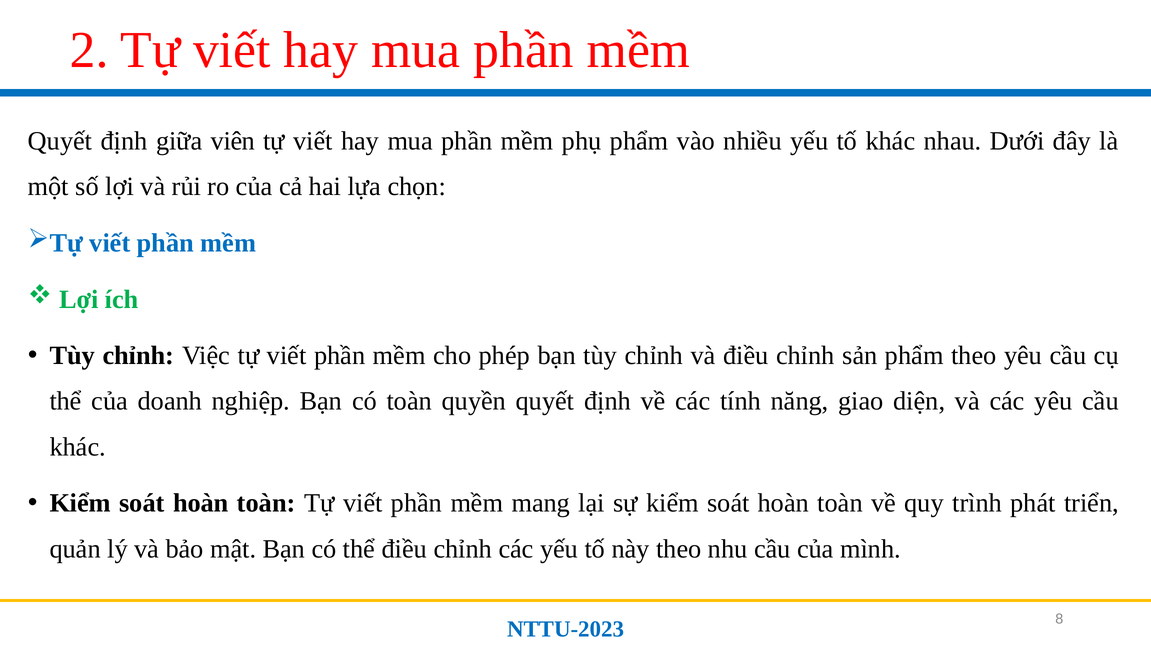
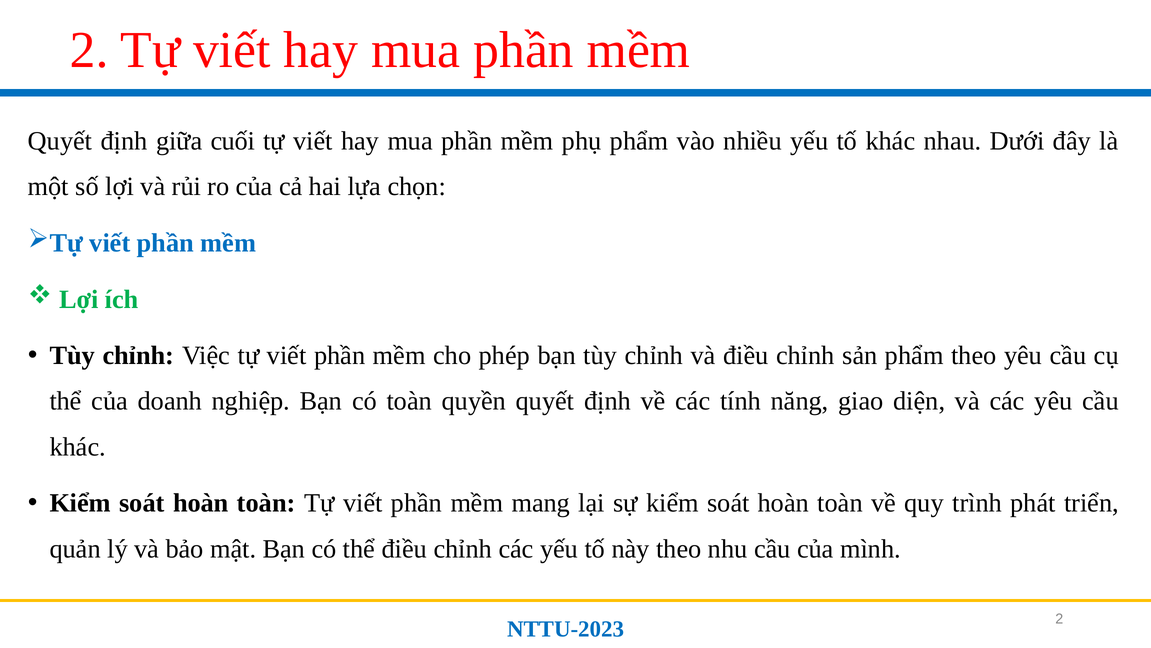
viên: viên -> cuối (233, 141)
8: 8 -> 2 (1059, 618)
